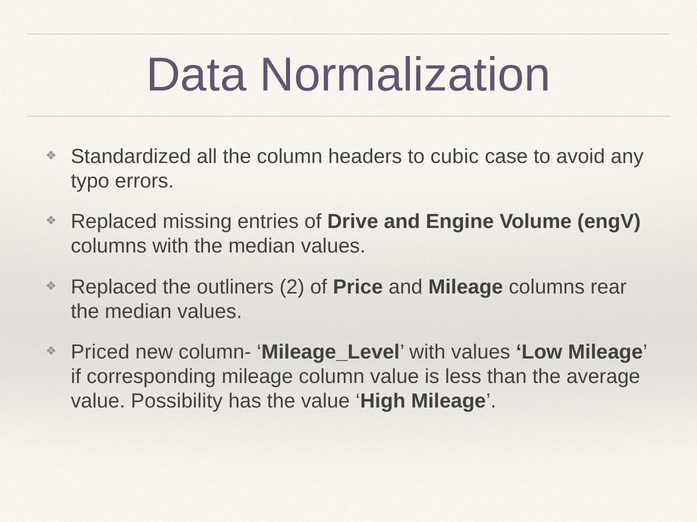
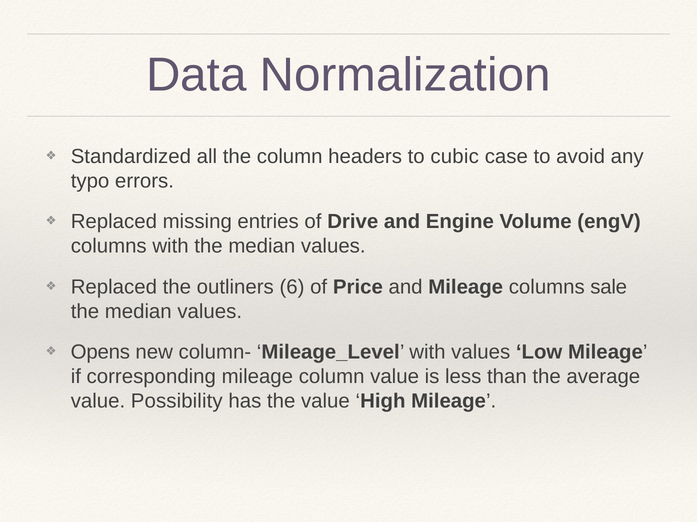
2: 2 -> 6 (292, 287)
rear: rear -> sale (609, 287)
Priced: Priced -> Opens (100, 353)
